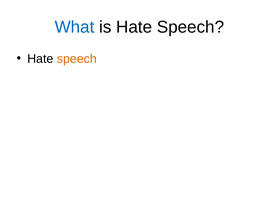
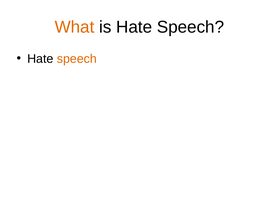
What colour: blue -> orange (74, 27)
